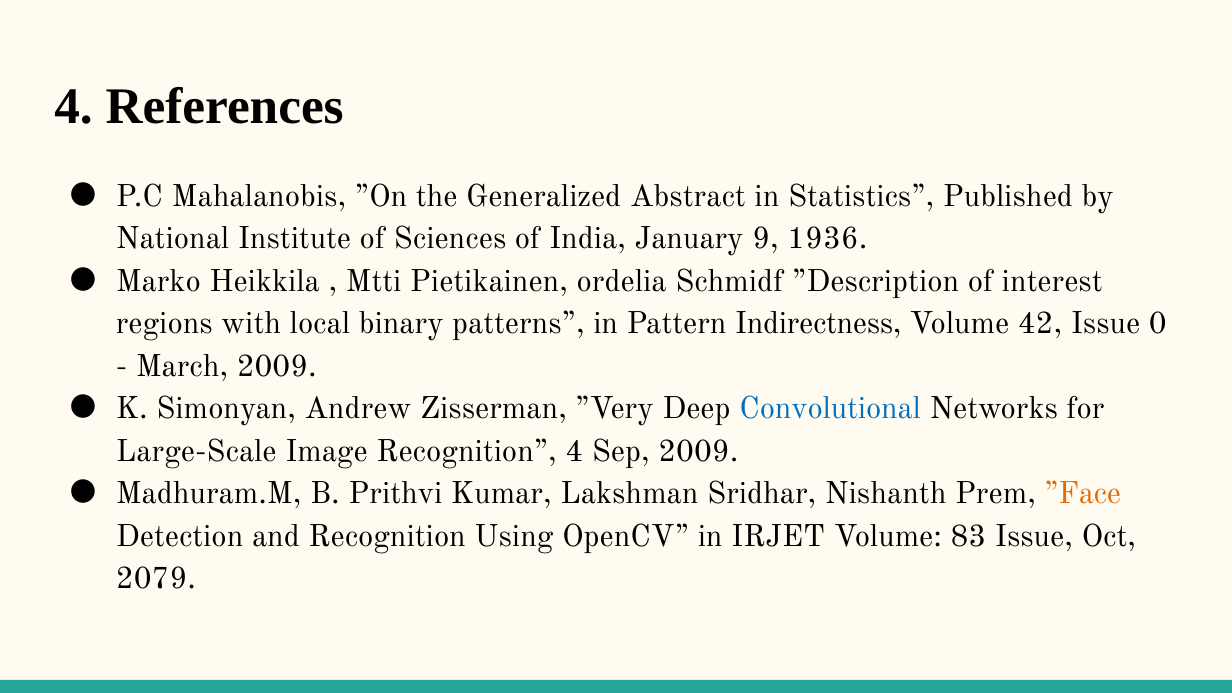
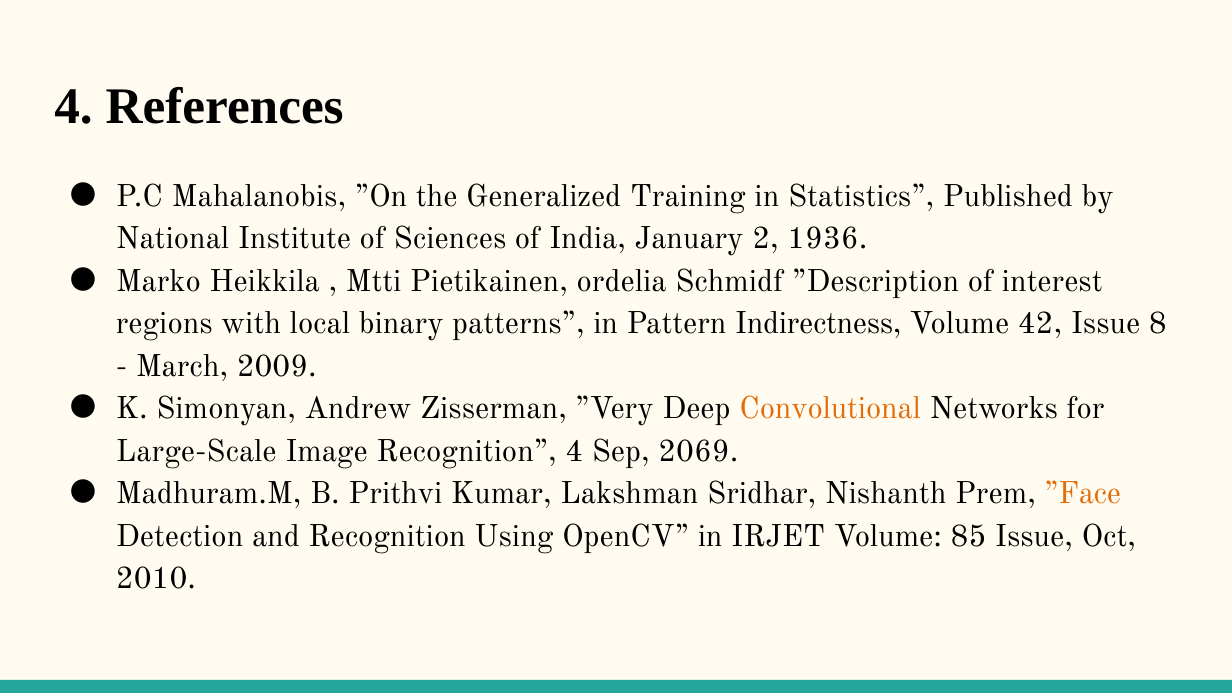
Abstract: Abstract -> Training (688, 196)
9: 9 -> 2 (765, 239)
0: 0 -> 8 (1158, 324)
Convolutional colour: blue -> orange (830, 409)
Sep 2009: 2009 -> 2069 (698, 451)
83: 83 -> 85 (968, 536)
2079: 2079 -> 2010 (156, 579)
